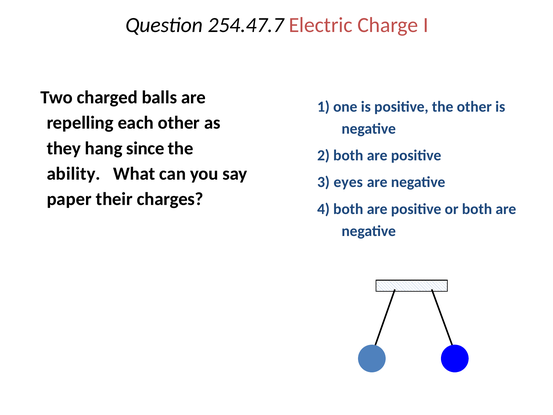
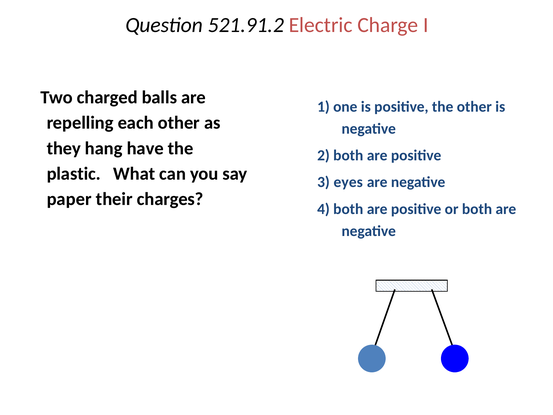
254.47.7: 254.47.7 -> 521.91.2 (246, 25)
since: since -> have (145, 148)
ability: ability -> plastic (74, 174)
